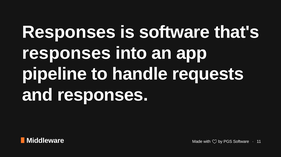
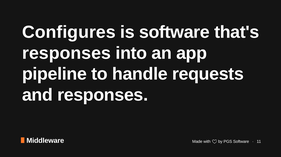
Responses: Responses -> Configures (69, 32)
